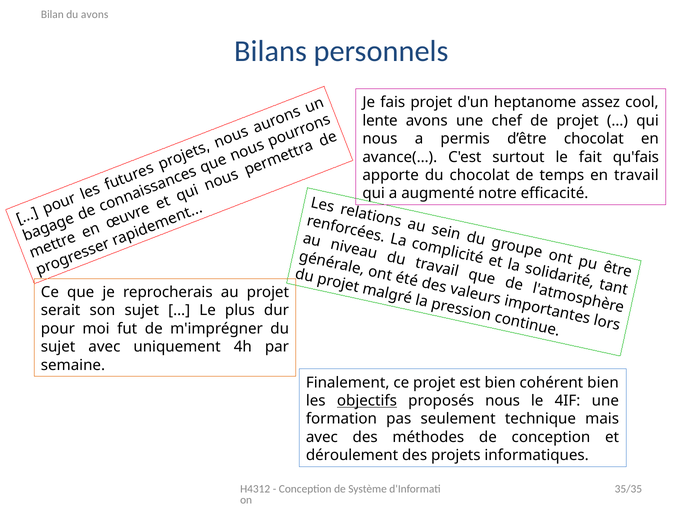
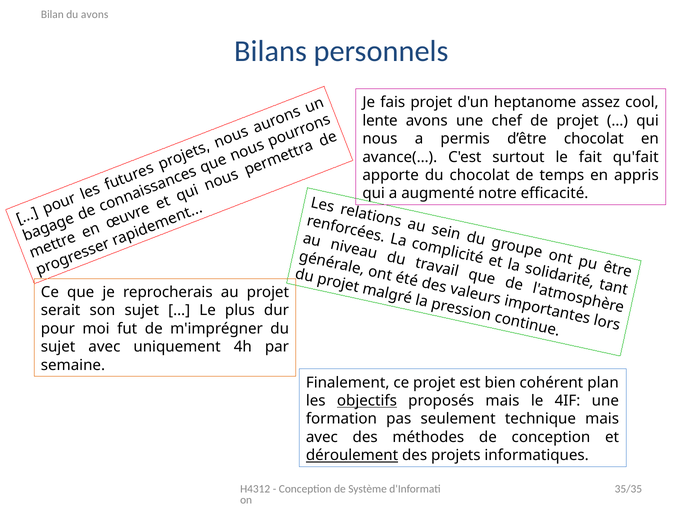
qu'fais: qu'fais -> qu'fait (636, 157)
en travail: travail -> appris (636, 175)
cohérent bien: bien -> plan (603, 383)
proposés nous: nous -> mais (502, 401)
déroulement underline: none -> present (352, 456)
